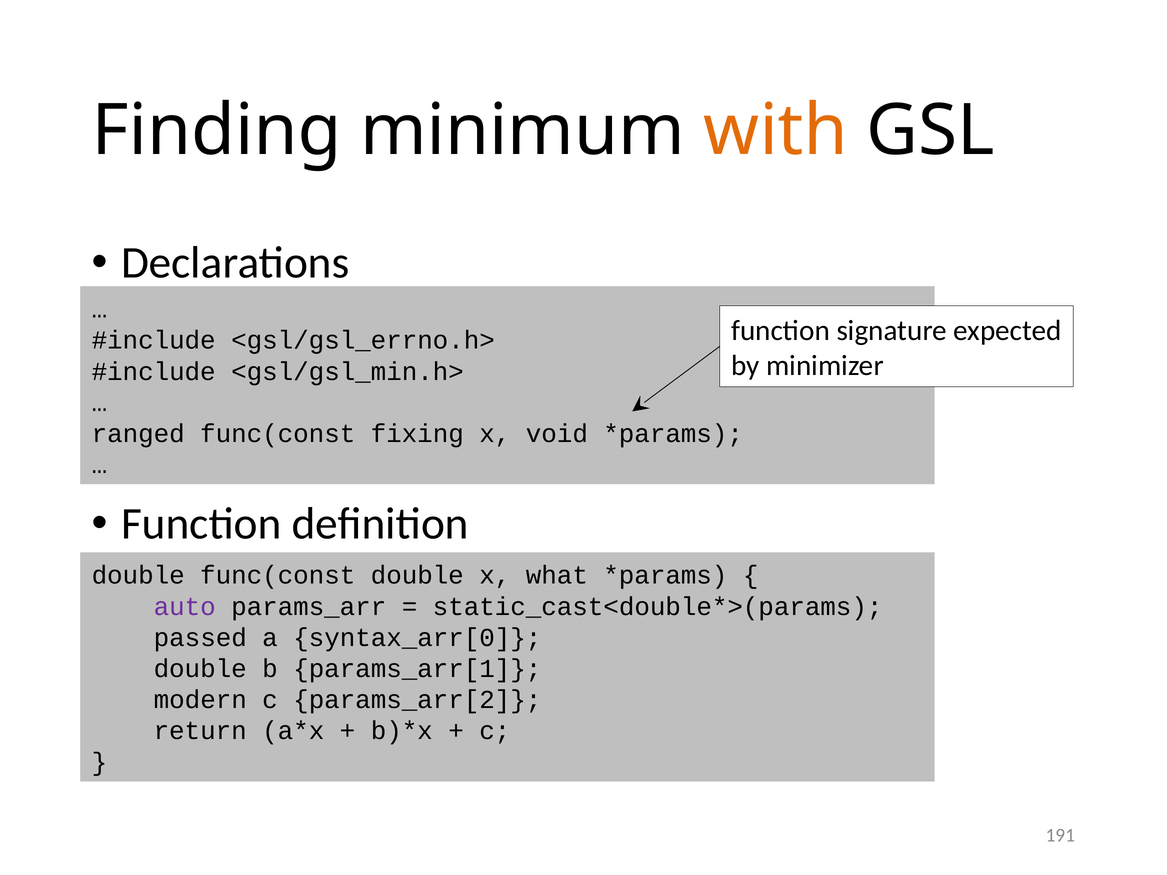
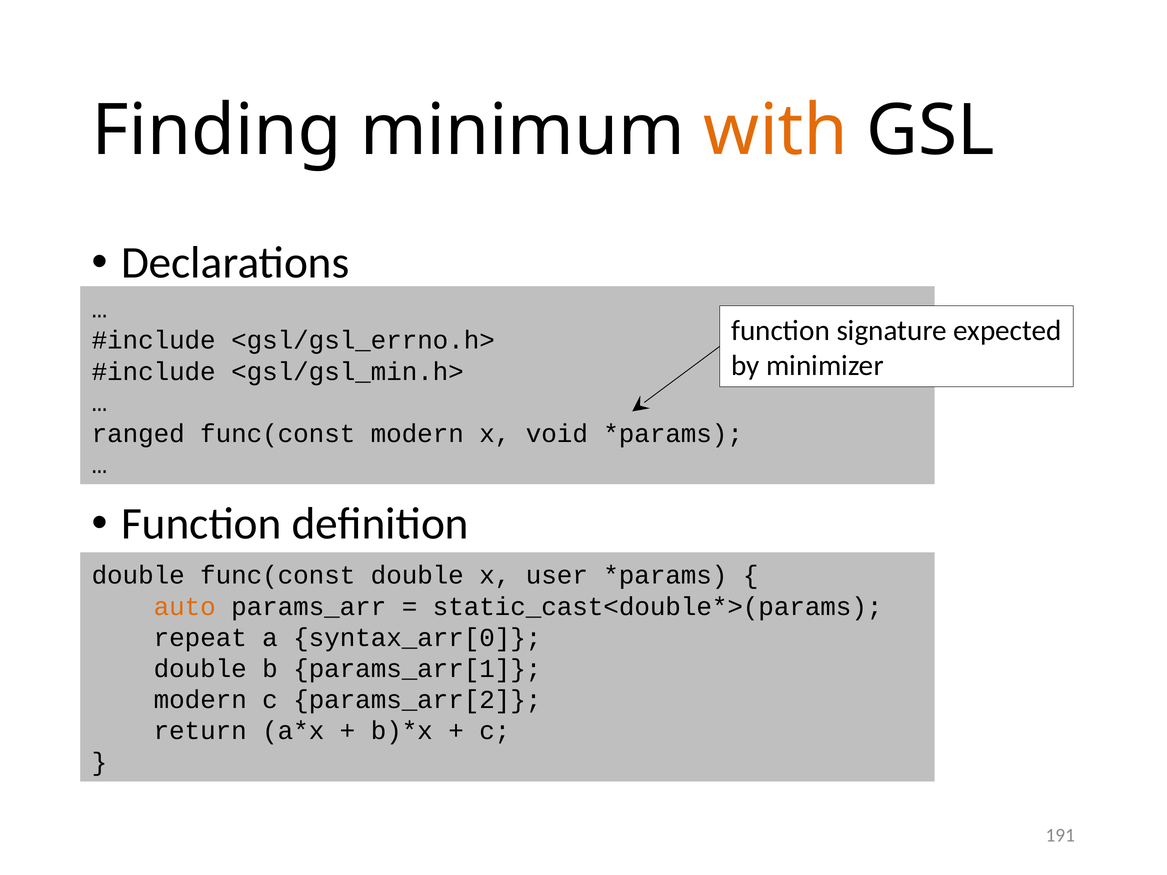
func(const fixing: fixing -> modern (417, 434)
what: what -> user (557, 576)
auto colour: purple -> orange (185, 607)
passed: passed -> repeat (200, 638)
